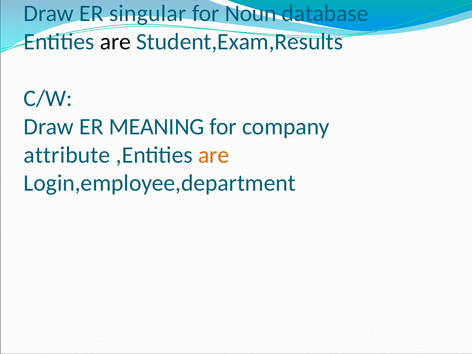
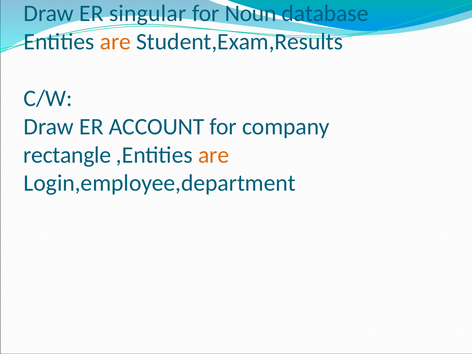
are colour: black -> orange (115, 42)
MEANING: MEANING -> ACCOUNT (157, 127)
attribute: attribute -> rectangle (67, 155)
